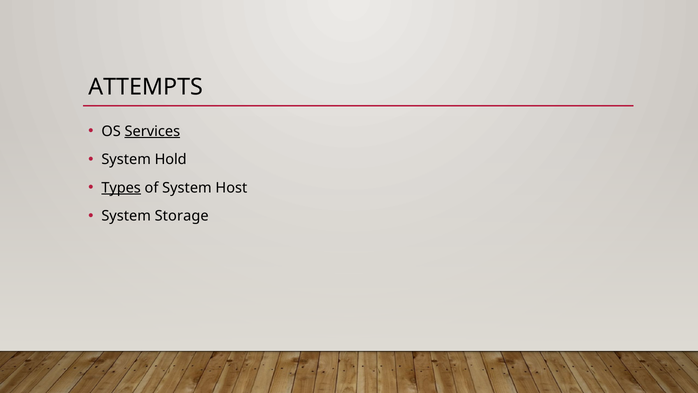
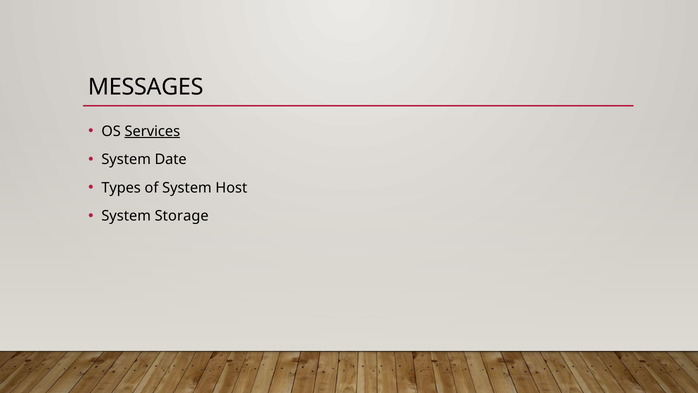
ATTEMPTS: ATTEMPTS -> MESSAGES (146, 87)
Hold: Hold -> Date (171, 159)
Types underline: present -> none (121, 188)
